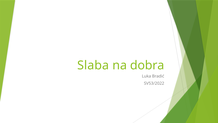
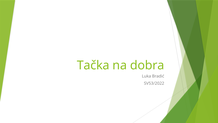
Slaba: Slaba -> Tačka (93, 65)
